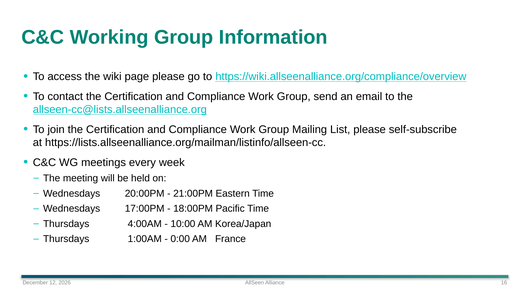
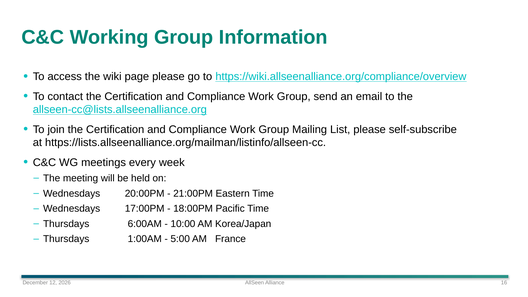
4:00AM: 4:00AM -> 6:00AM (145, 224)
0:00: 0:00 -> 5:00 (180, 239)
